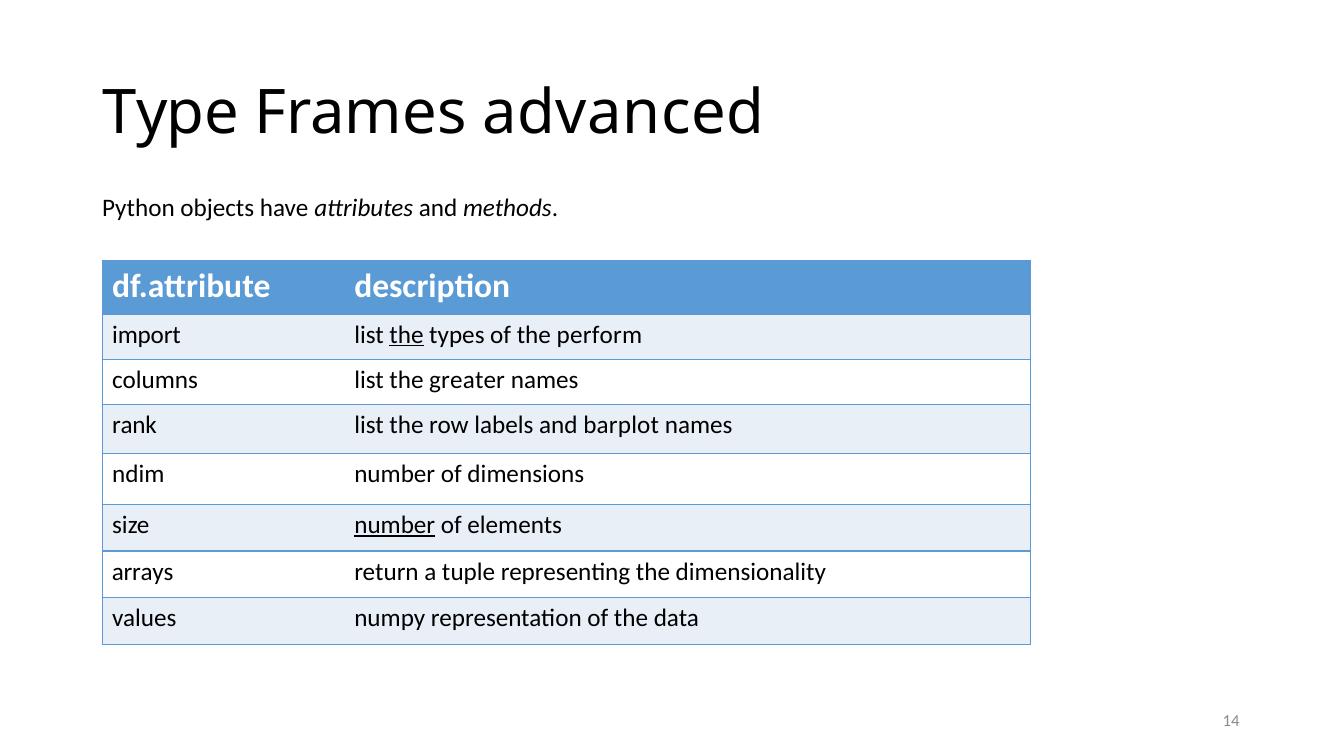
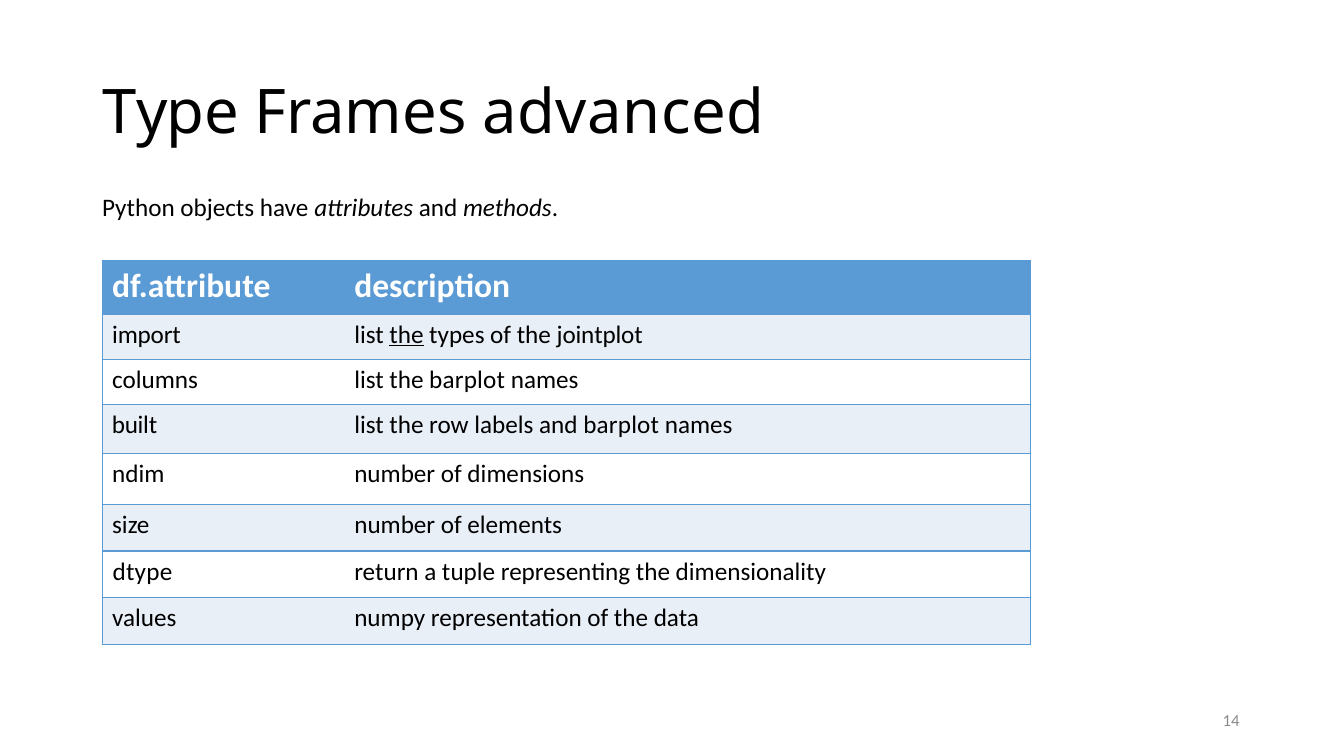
perform: perform -> jointplot (600, 335)
the greater: greater -> barplot (467, 380)
rank: rank -> built (134, 425)
number underline: present -> none (395, 525)
arrays: arrays -> dtype (142, 572)
